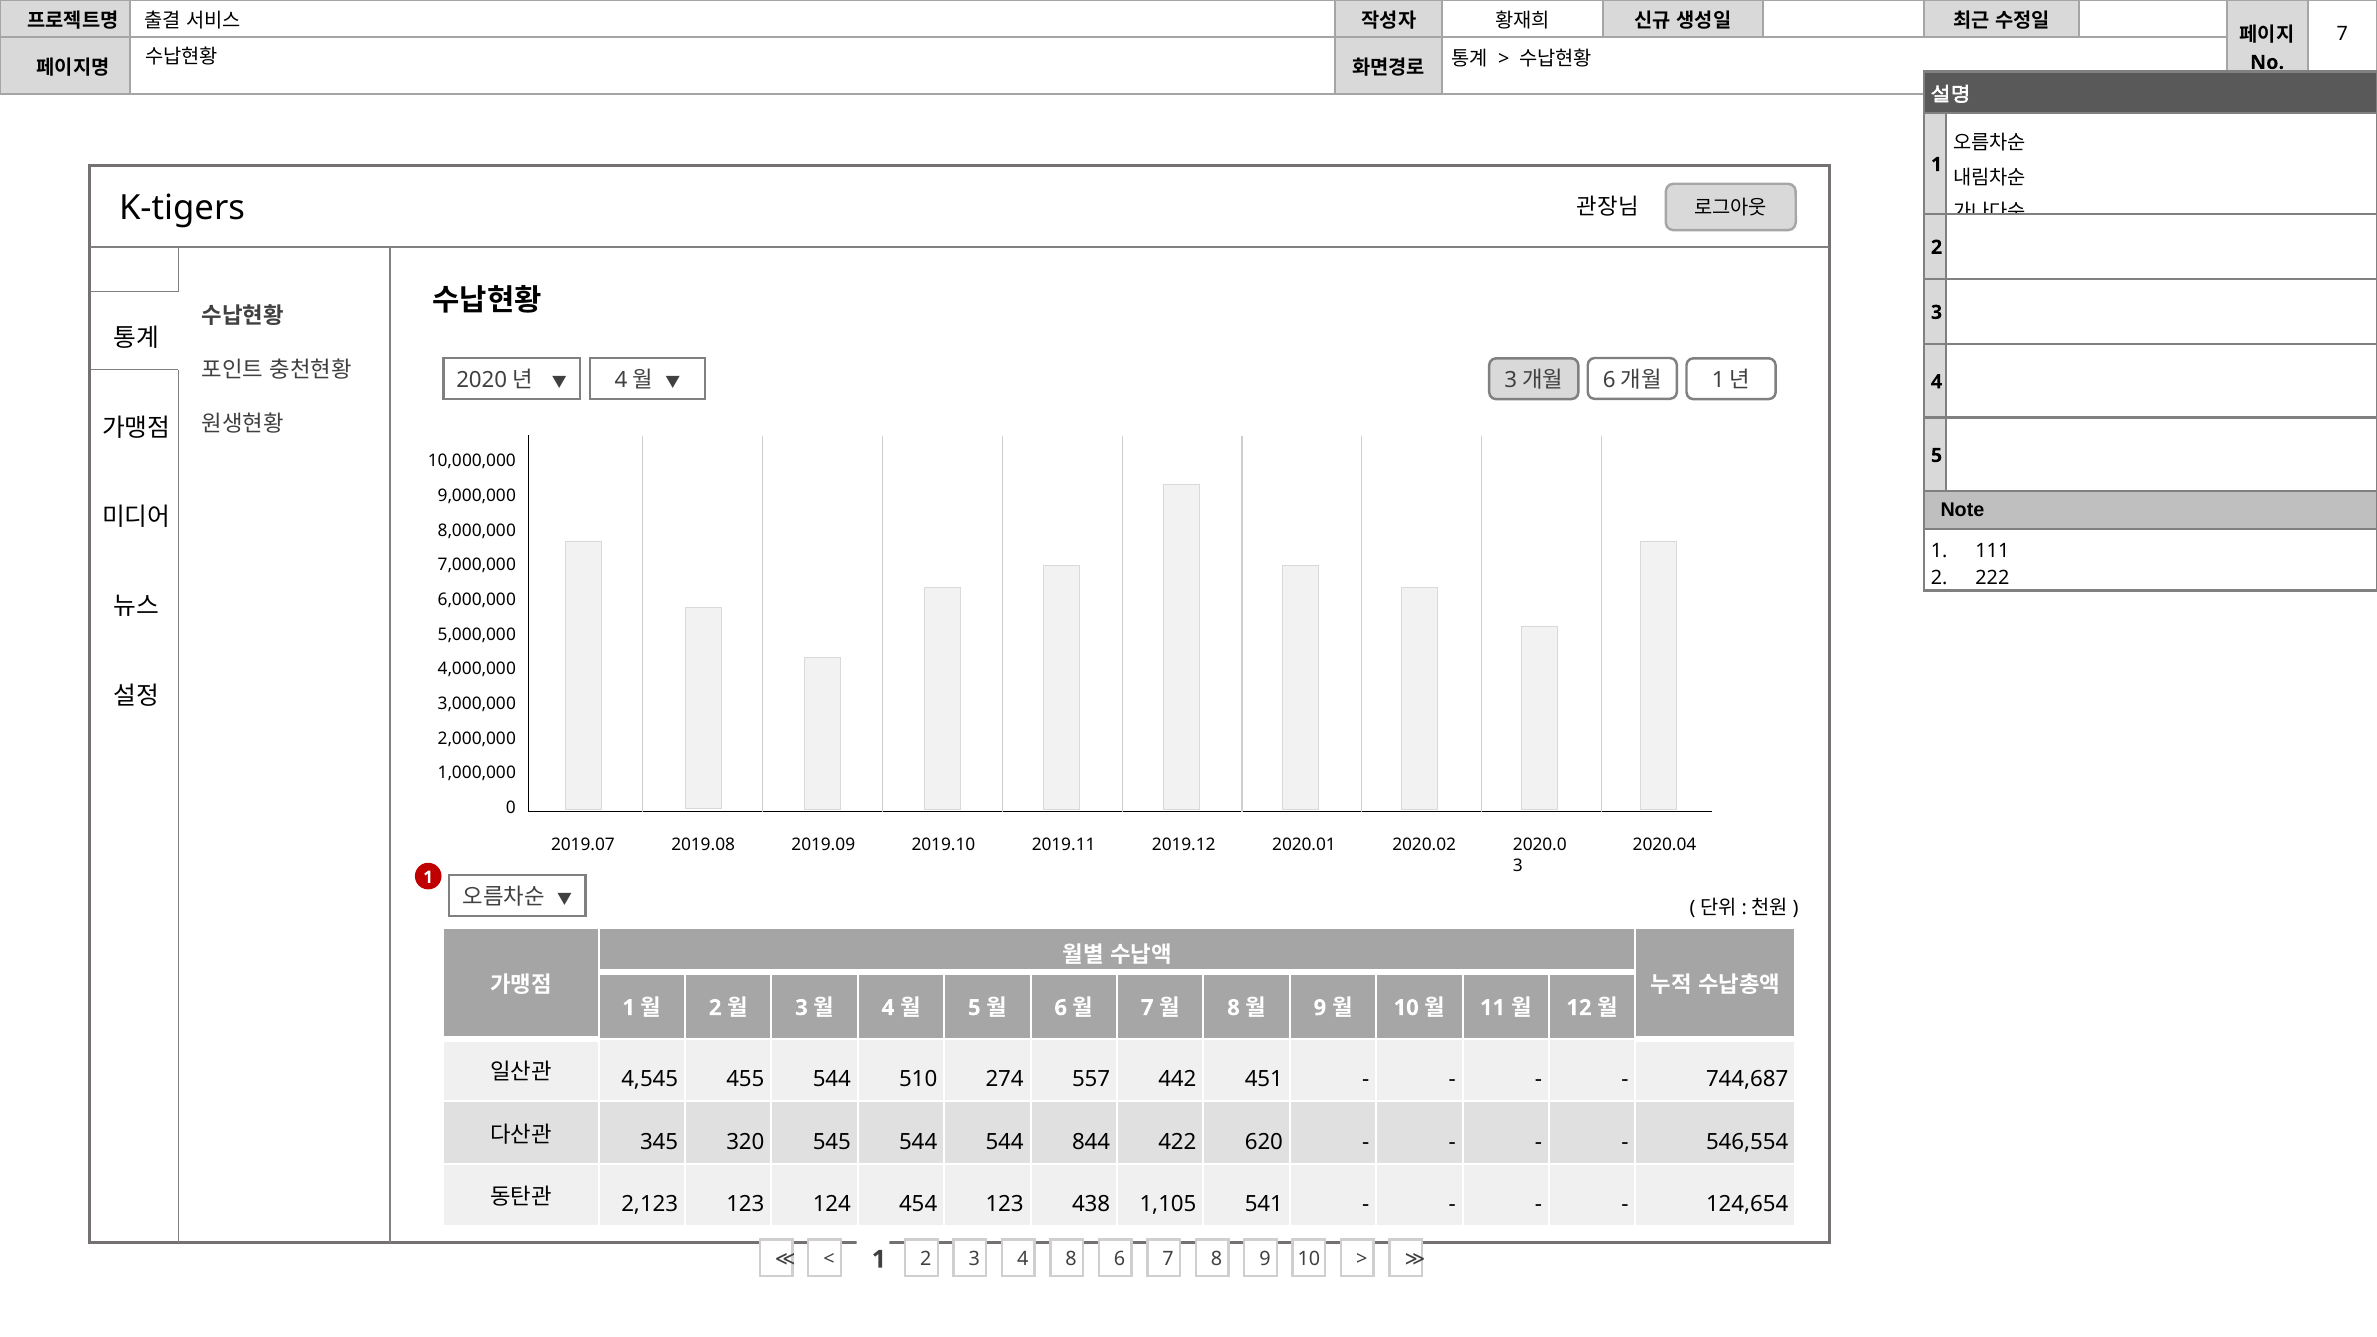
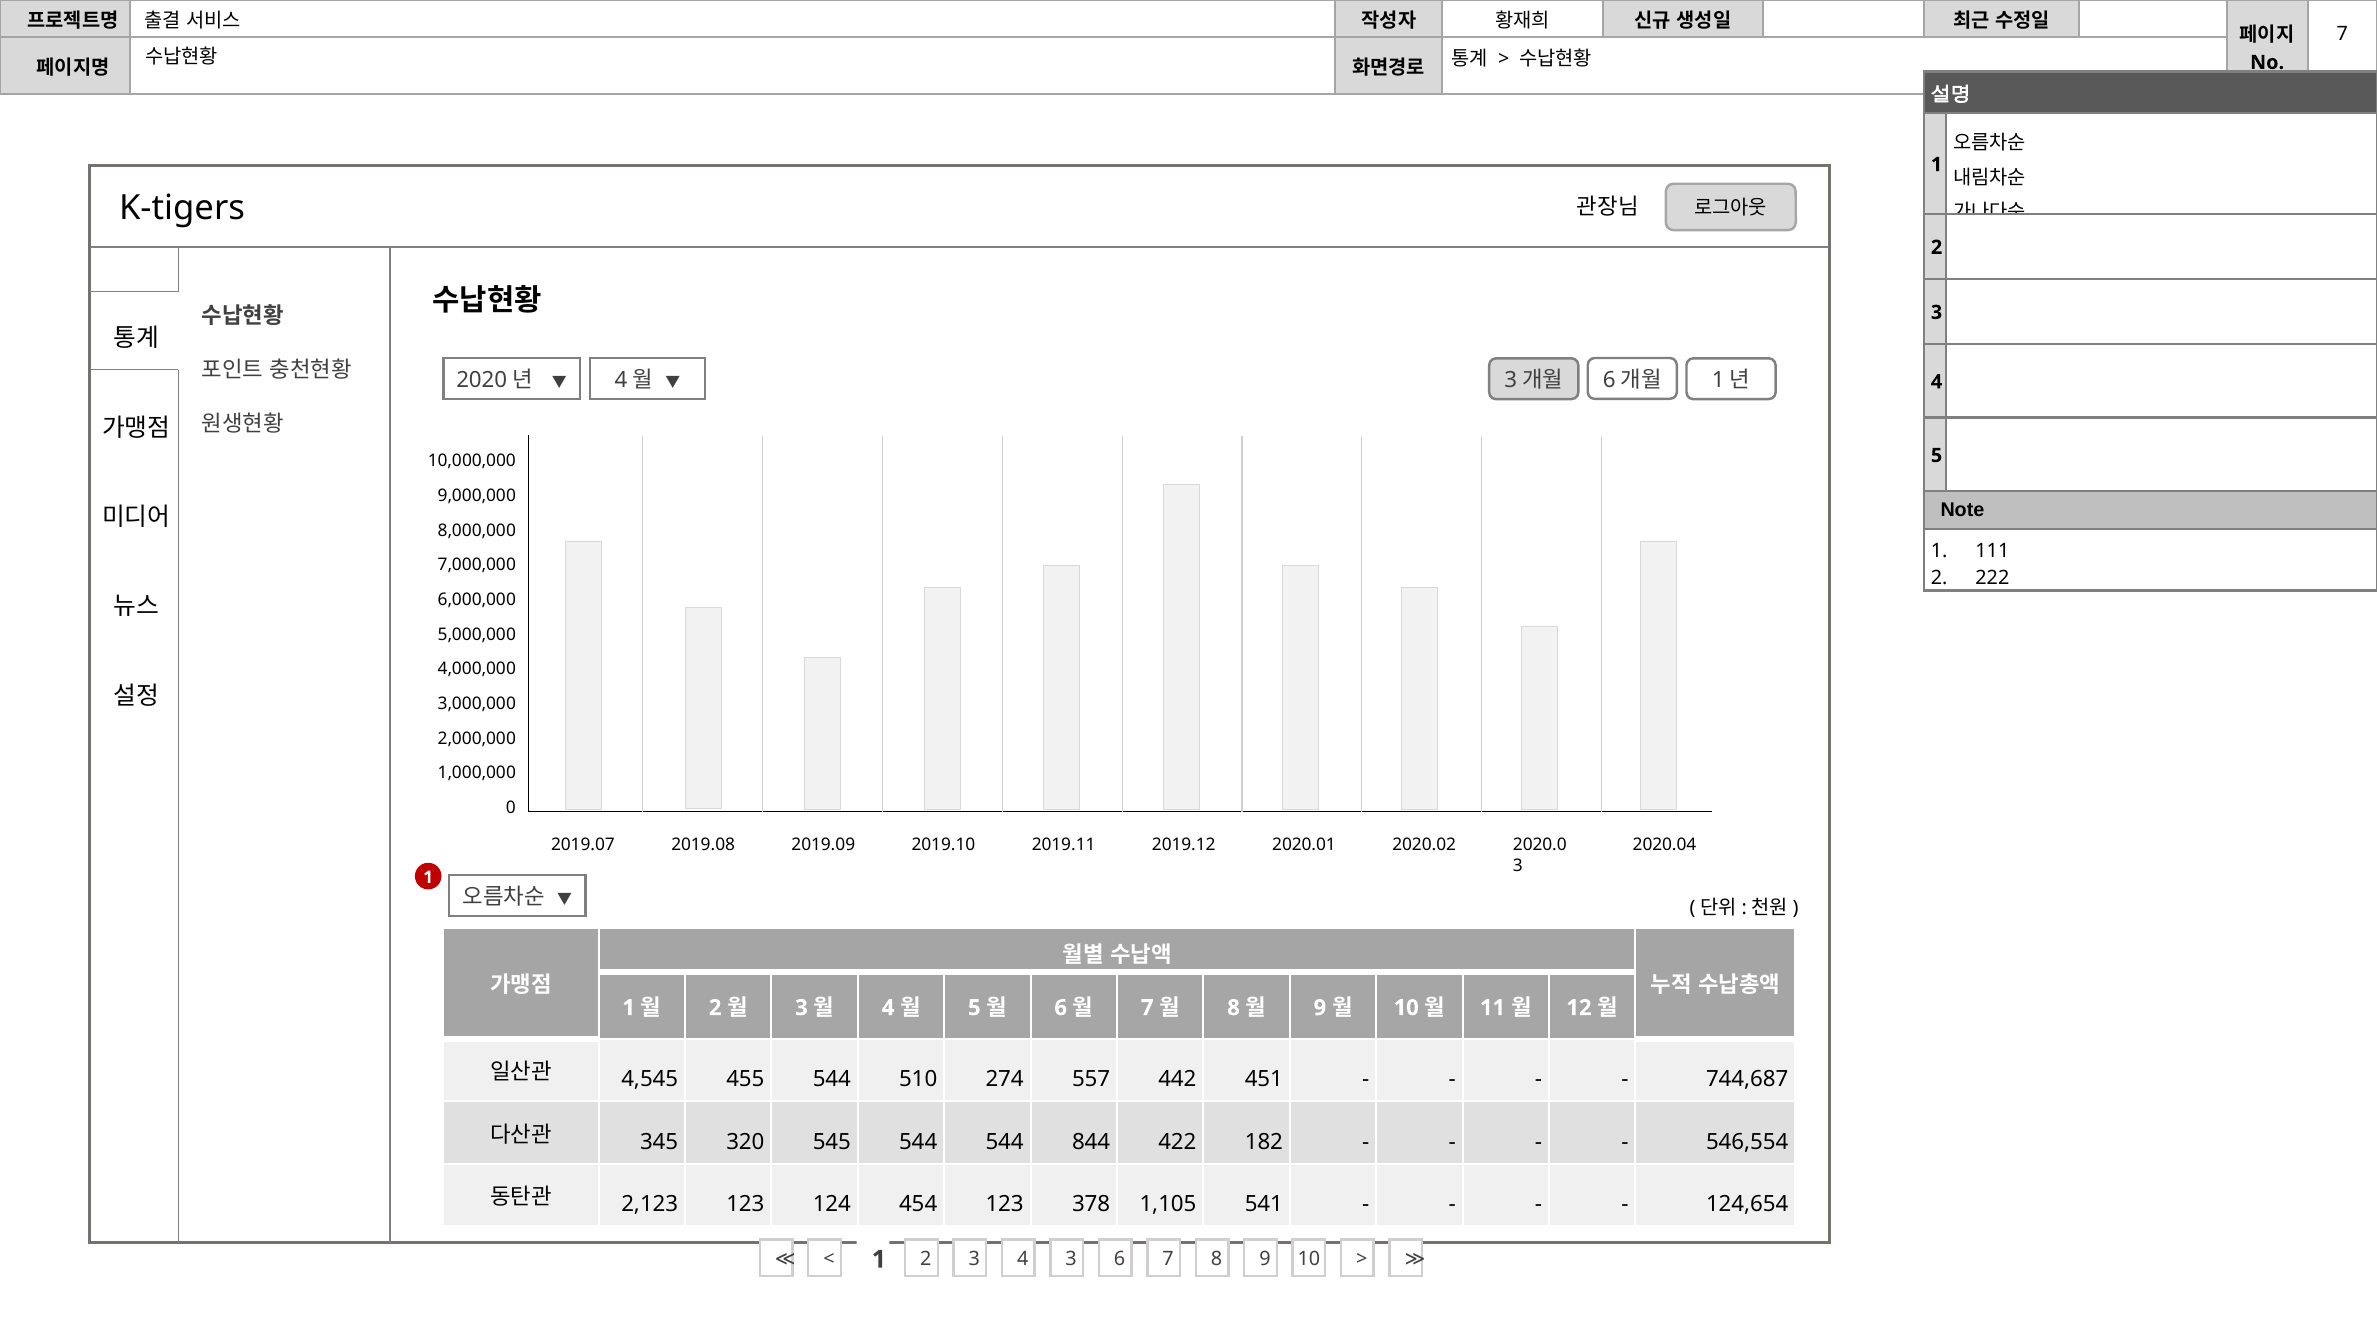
620: 620 -> 182 (1264, 1142)
438: 438 -> 378 (1091, 1204)
4 8: 8 -> 3 (1071, 1259)
